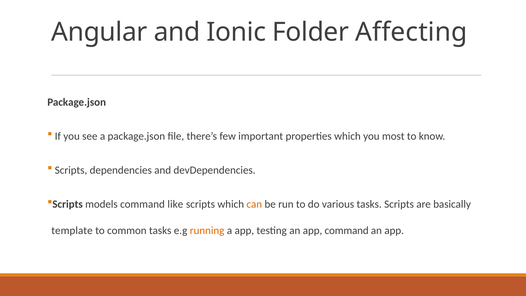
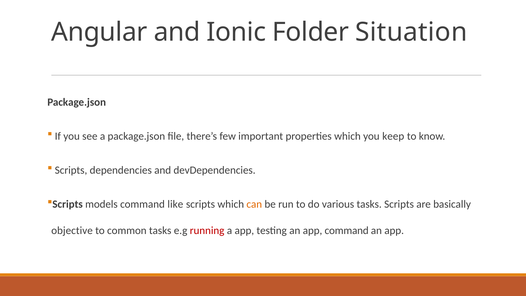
Affecting: Affecting -> Situation (411, 32)
most: most -> keep (393, 136)
template: template -> objective (72, 230)
running colour: orange -> red (207, 230)
